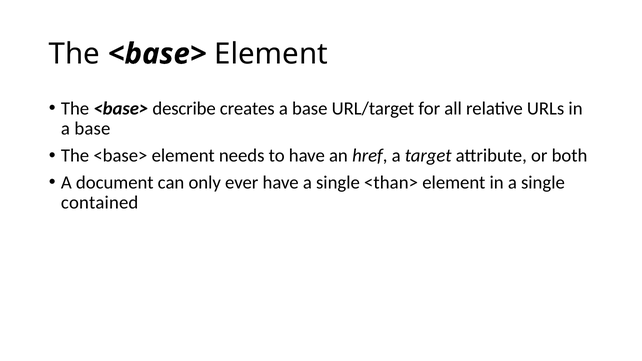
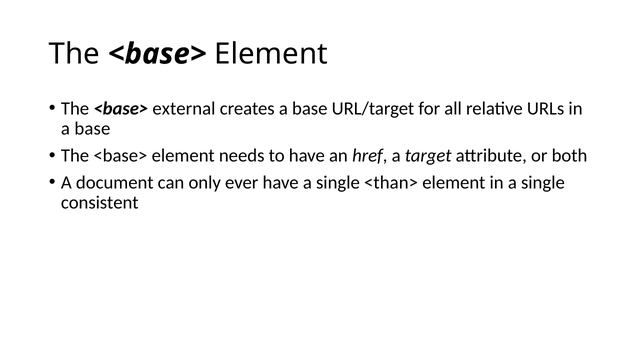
describe: describe -> external (184, 109)
contained: contained -> consistent (100, 203)
